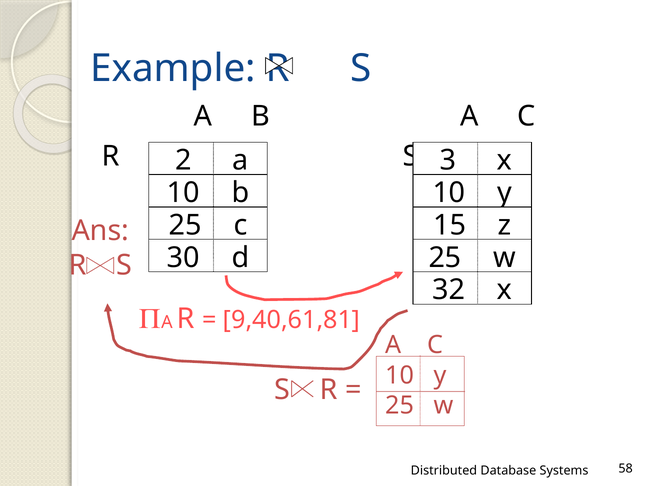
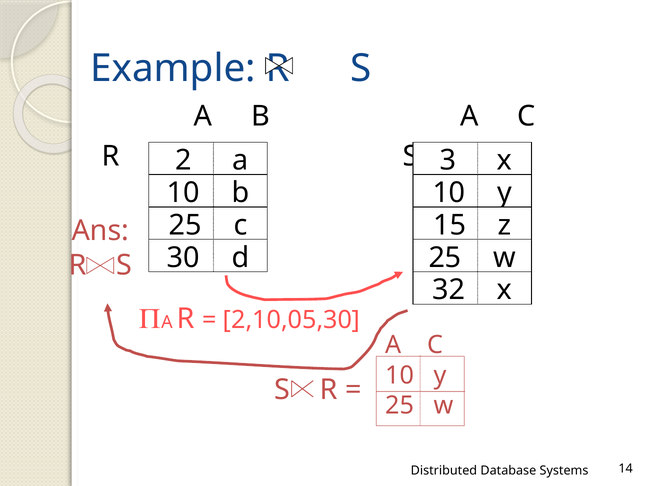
9,40,61,81: 9,40,61,81 -> 2,10,05,30 (292, 320)
58: 58 -> 14 (626, 468)
